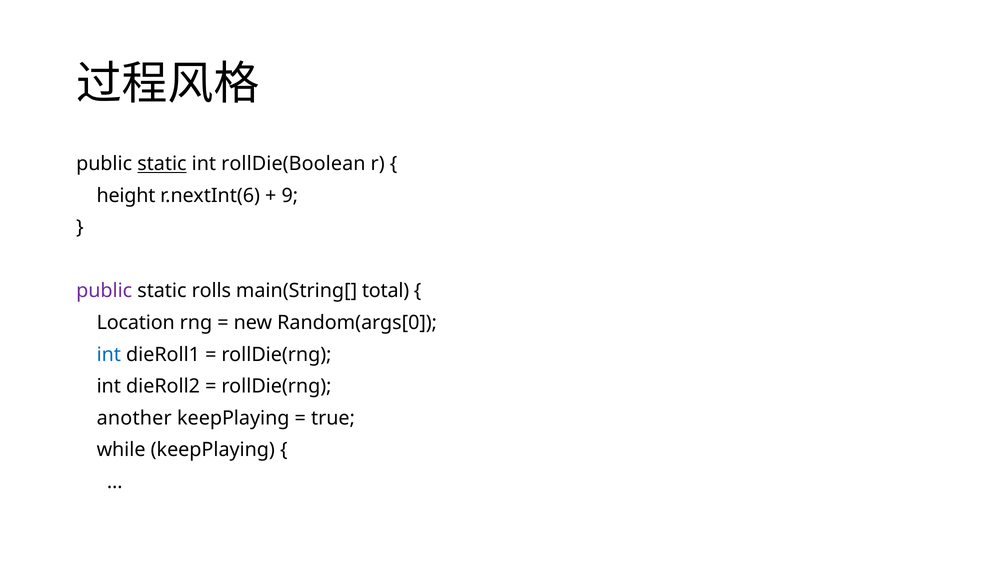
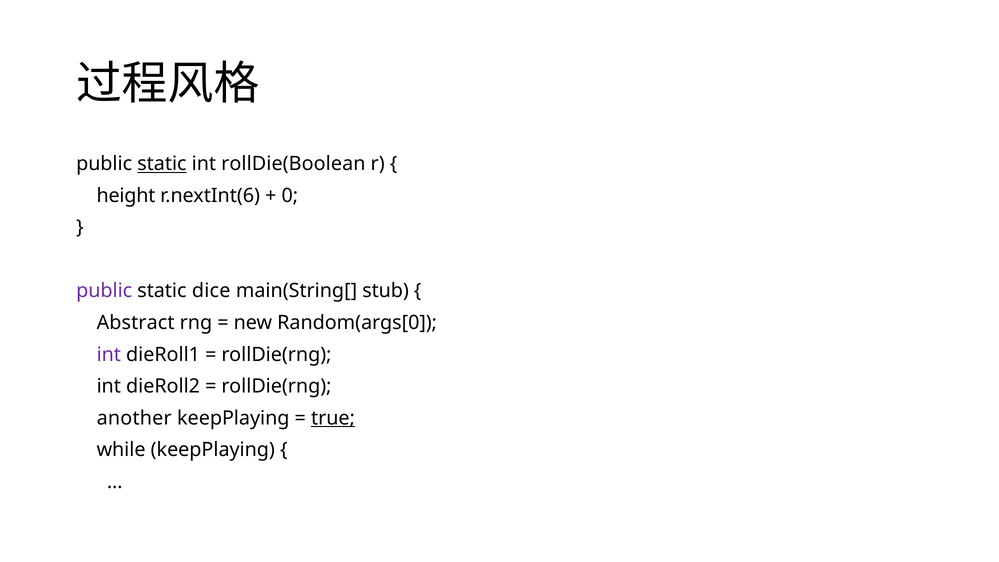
9: 9 -> 0 (290, 196)
rolls: rolls -> dice (211, 291)
total: total -> stub (386, 291)
Location: Location -> Abstract (136, 323)
int colour: blue -> purple (109, 354)
true underline: none -> present (333, 418)
